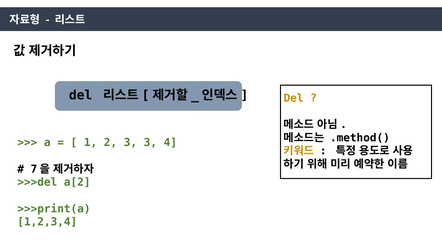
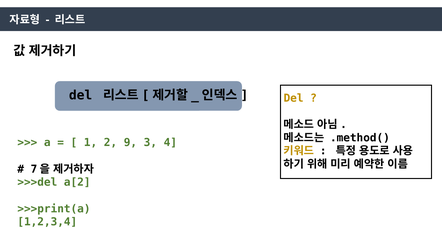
2 3: 3 -> 9 (130, 143)
